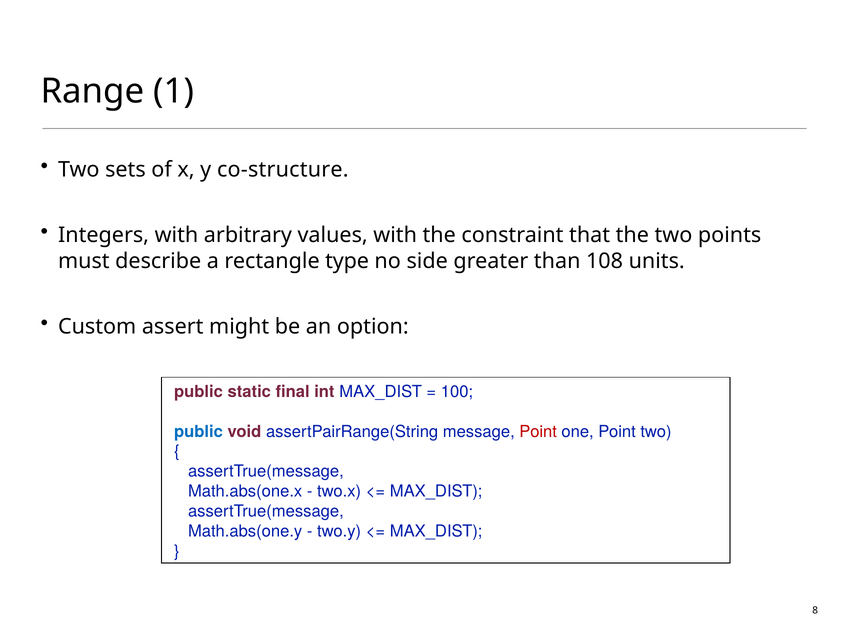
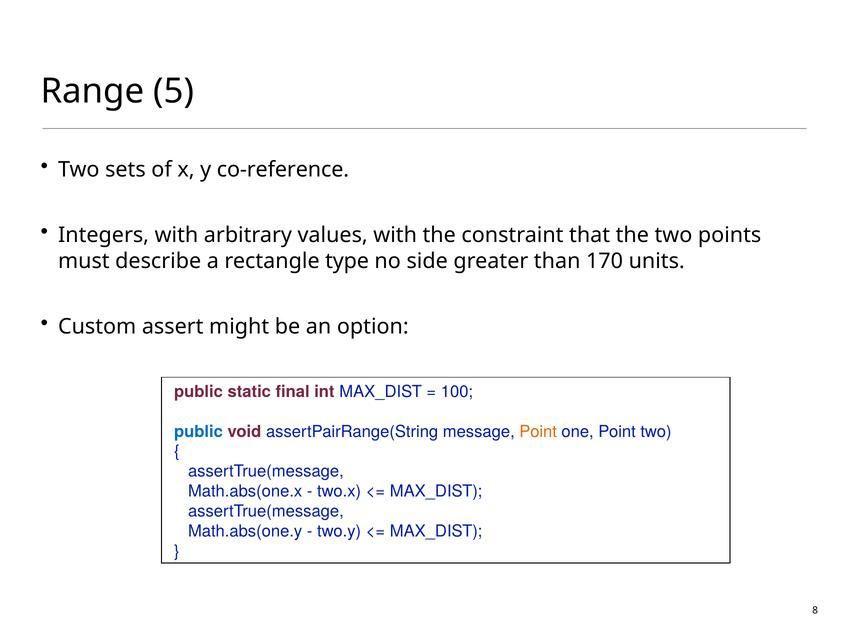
1: 1 -> 5 (174, 91)
co-structure: co-structure -> co-reference (283, 169)
108: 108 -> 170 (605, 261)
Point colour: red -> orange (538, 431)
